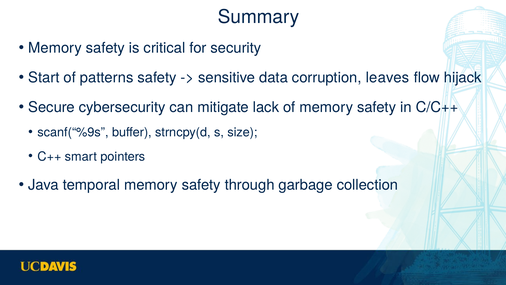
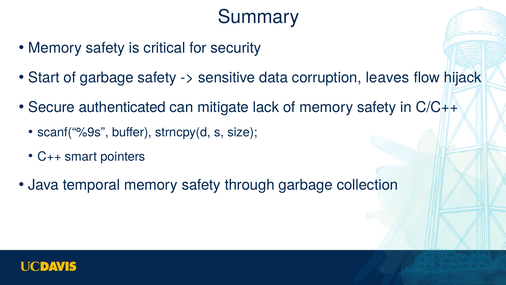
of patterns: patterns -> garbage (107, 78)
cybersecurity: cybersecurity -> authenticated (122, 107)
